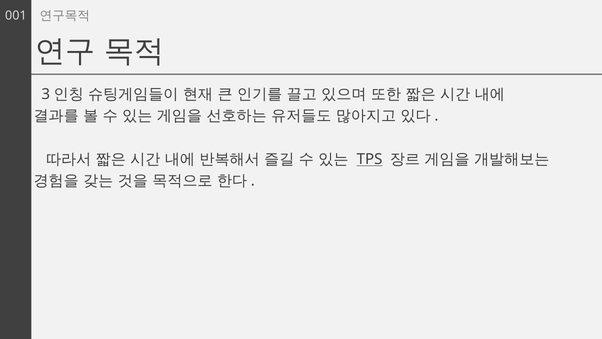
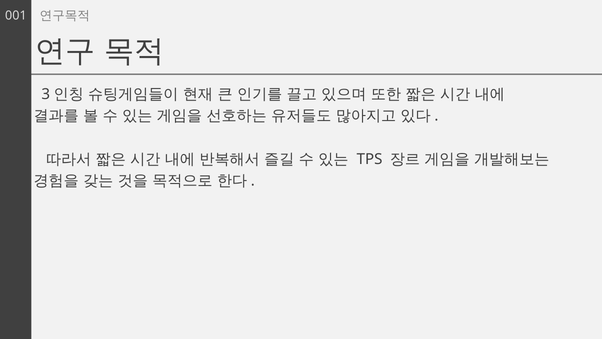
TPS underline: present -> none (370, 159)
